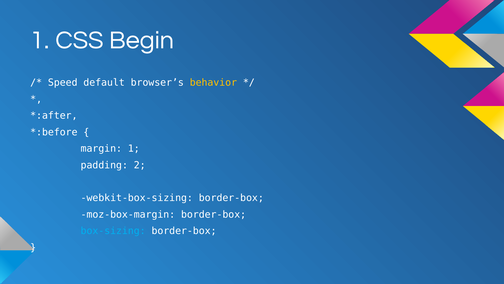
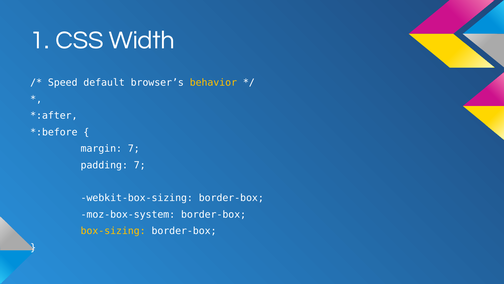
Begin: Begin -> Width (142, 40)
margin 1: 1 -> 7 (134, 148)
padding 2: 2 -> 7 (140, 165)
moz-box-margin: moz-box-margin -> moz-box-system (128, 214)
box-sizing colour: light blue -> yellow (113, 231)
